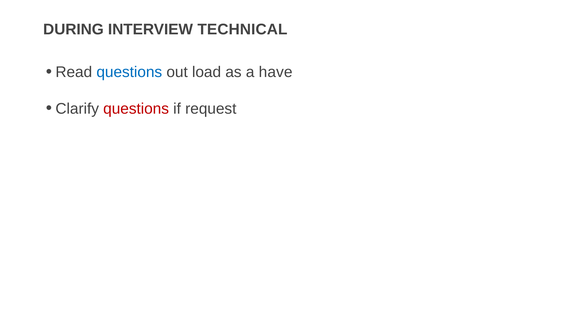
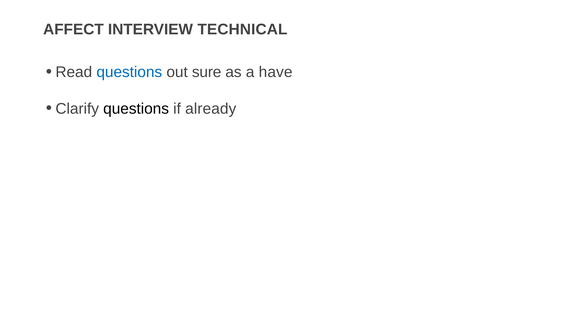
DURING: DURING -> AFFECT (73, 29)
load: load -> sure (207, 72)
questions colour: red -> black (136, 109)
request: request -> already (211, 109)
